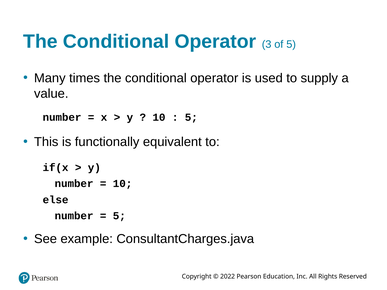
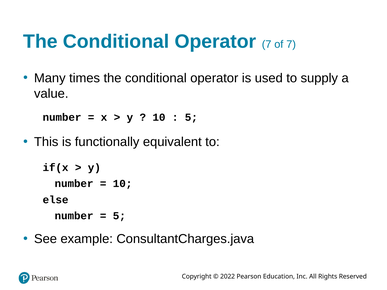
Operator 3: 3 -> 7 (267, 44)
of 5: 5 -> 7 (291, 44)
